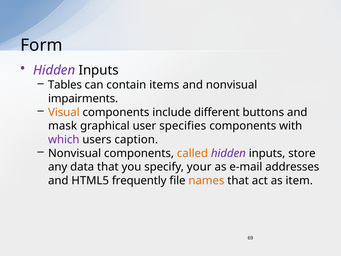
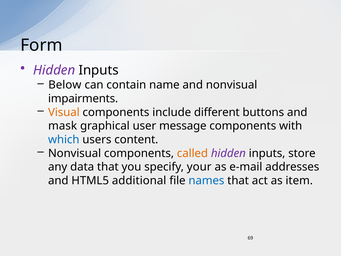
Tables: Tables -> Below (65, 85)
items: items -> name (164, 85)
specifies: specifies -> message (183, 126)
which colour: purple -> blue (64, 139)
caption: caption -> content (136, 139)
frequently: frequently -> additional (139, 180)
names colour: orange -> blue (206, 180)
